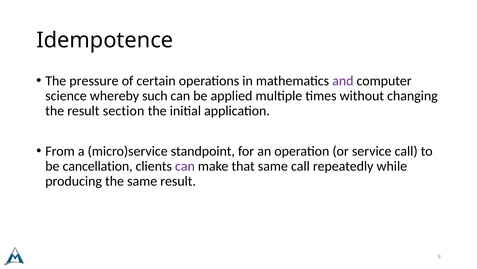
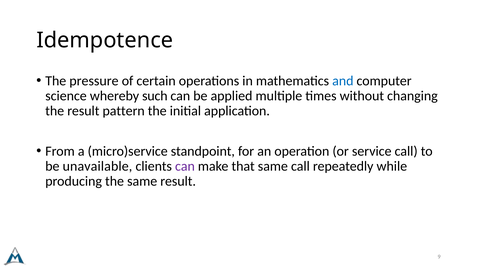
and colour: purple -> blue (343, 81)
section: section -> pattern (124, 111)
cancellation: cancellation -> unavailable (97, 166)
